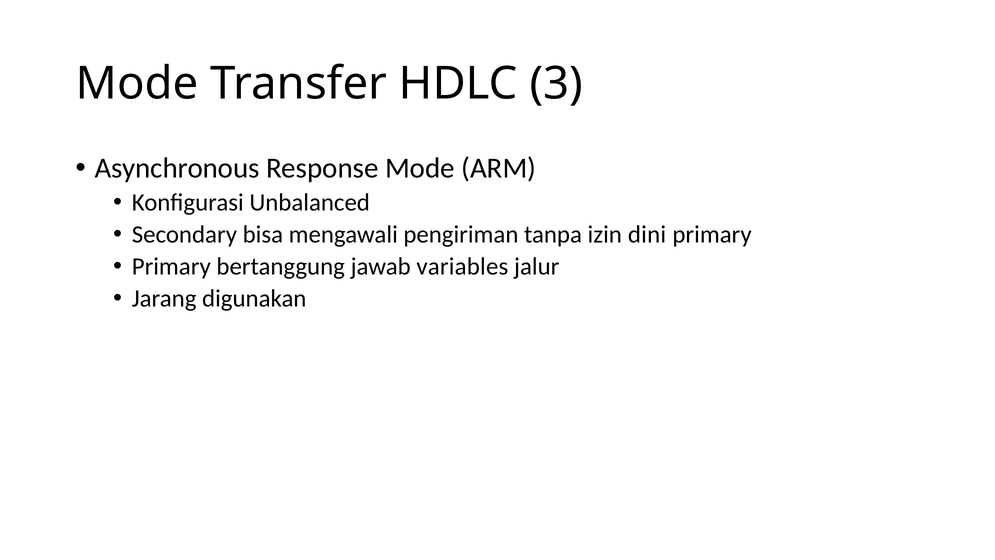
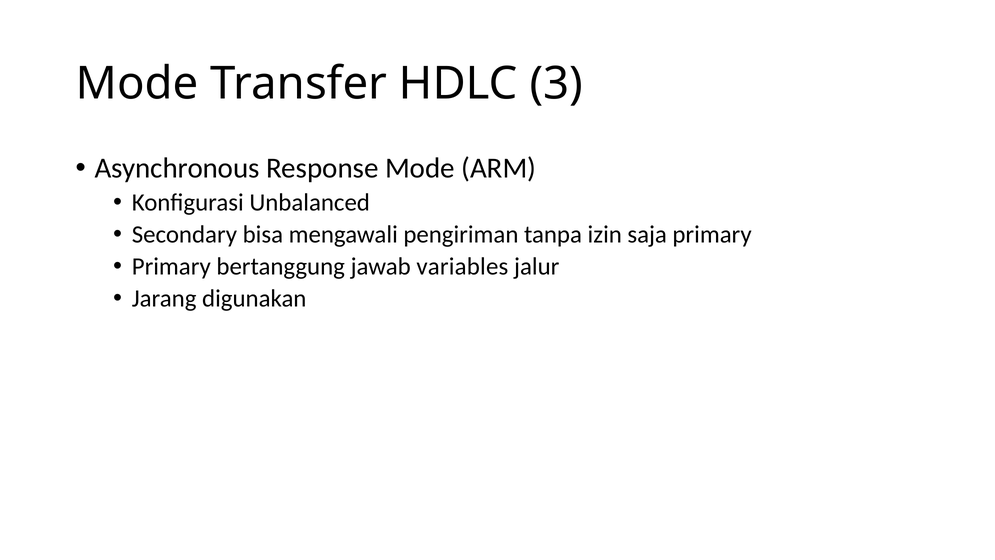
dini: dini -> saja (647, 235)
